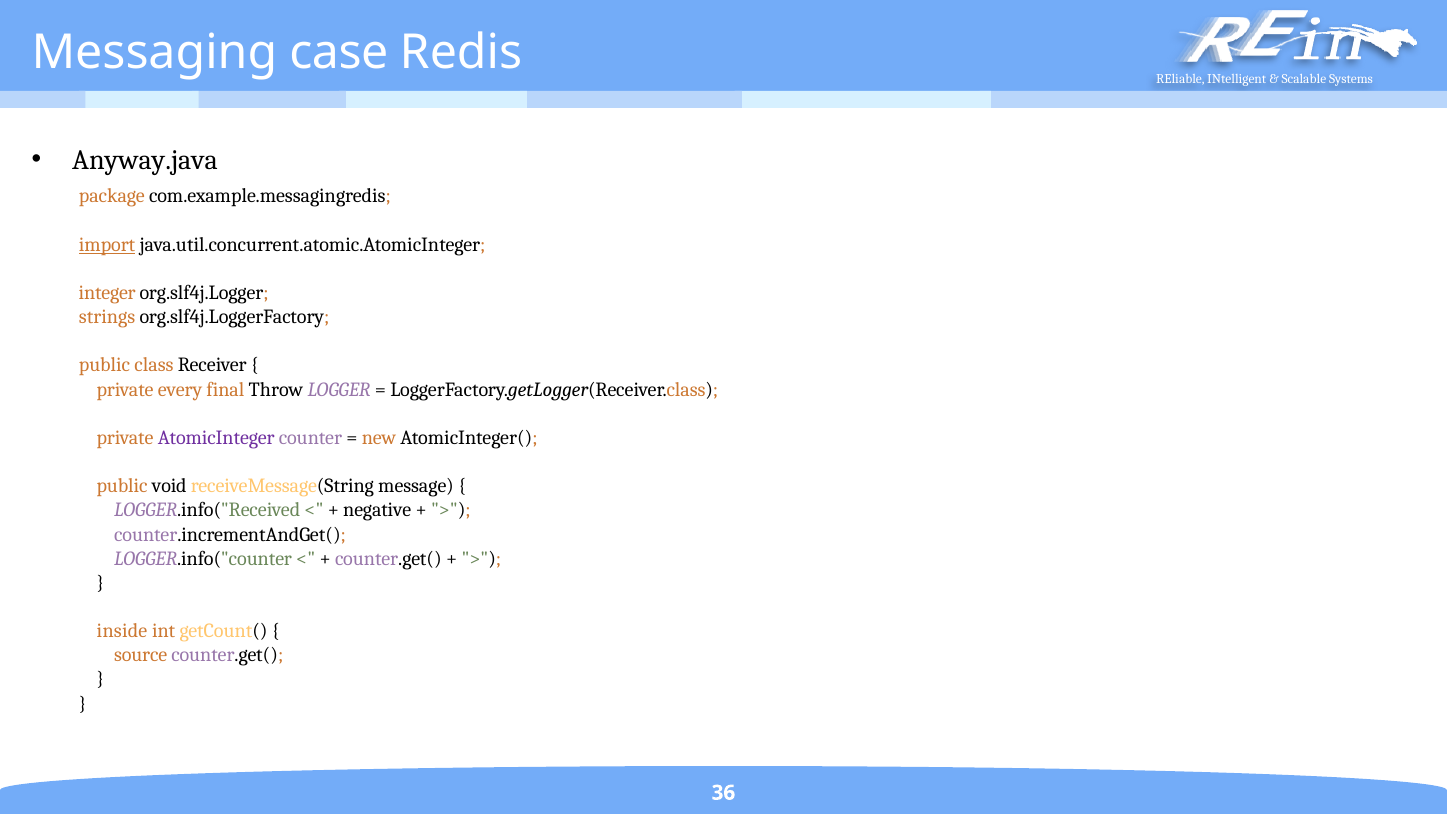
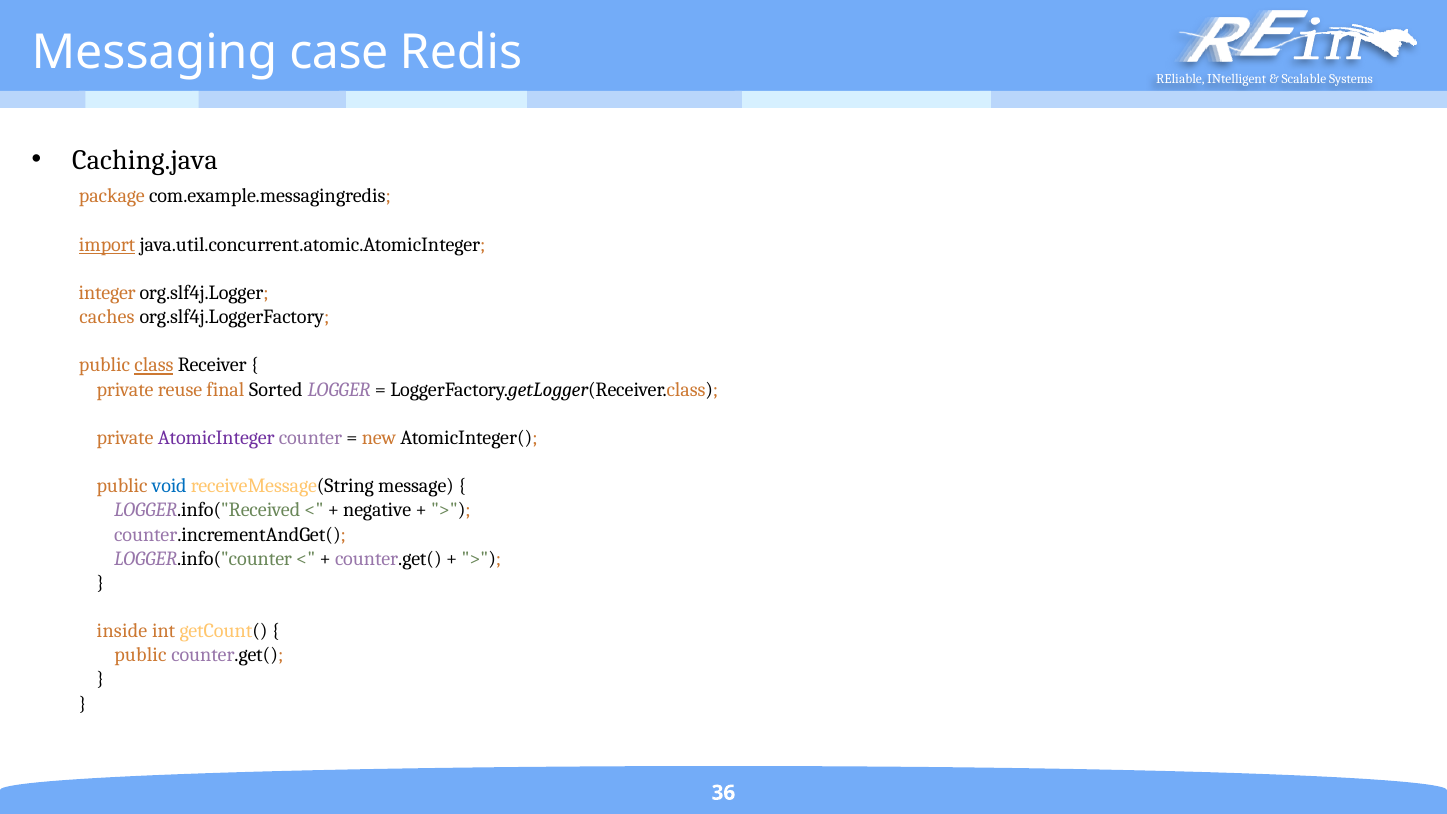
Anyway.java: Anyway.java -> Caching.java (145, 160)
strings: strings -> caches (107, 317)
class underline: none -> present (154, 365)
every: every -> reuse (180, 389)
Throw: Throw -> Sorted (276, 389)
void colour: black -> blue (169, 486)
source: source -> public (141, 655)
